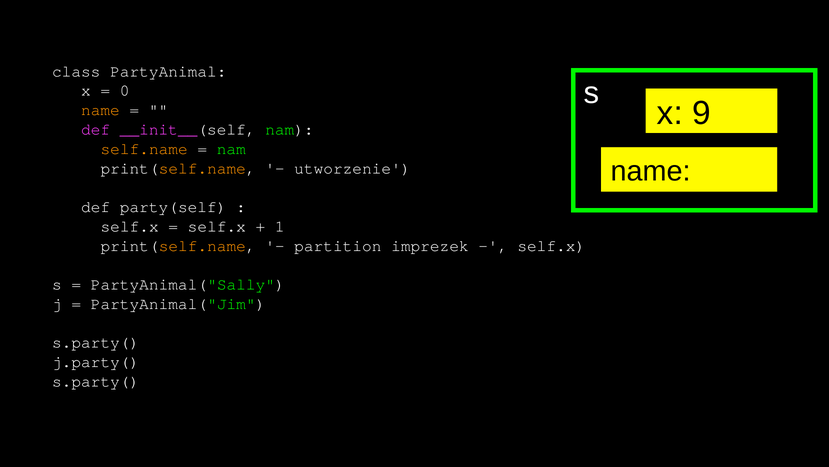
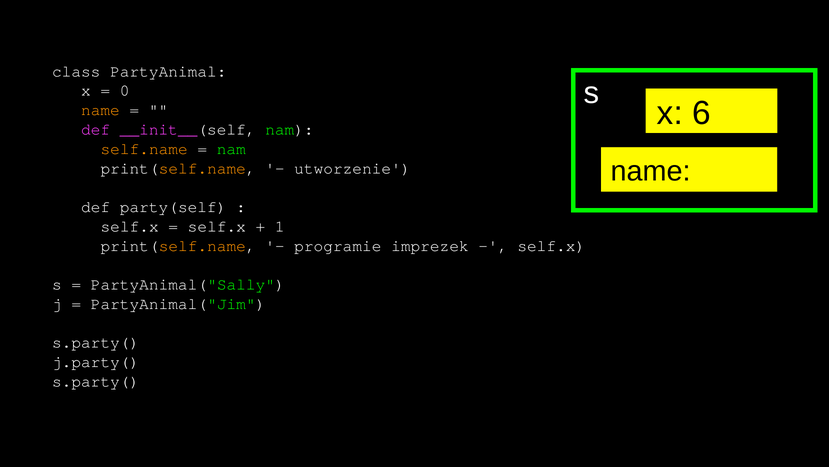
9: 9 -> 6 (701, 113)
partition: partition -> programie (338, 245)
